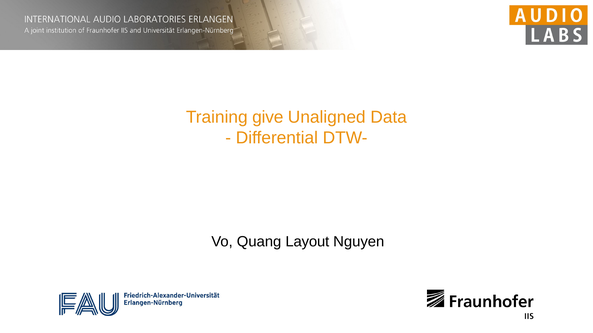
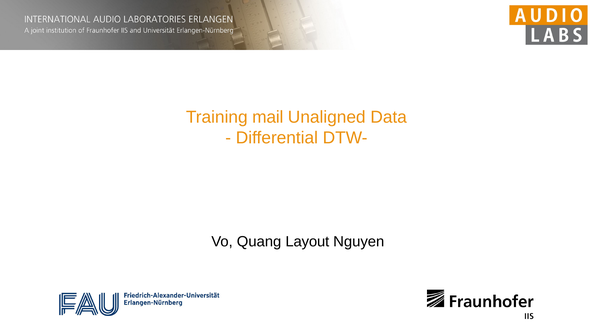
give: give -> mail (268, 117)
